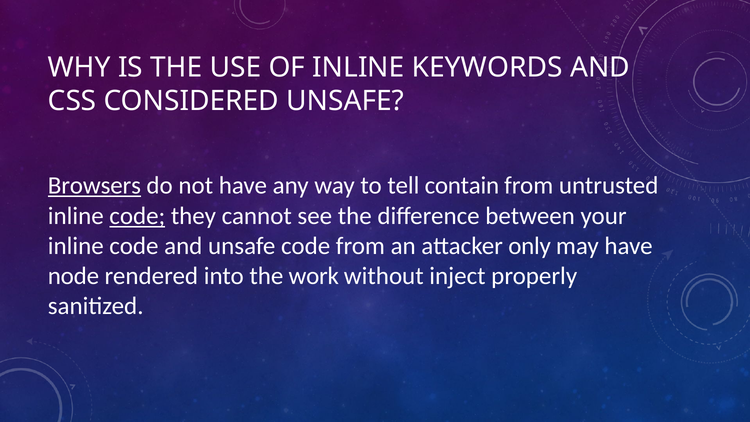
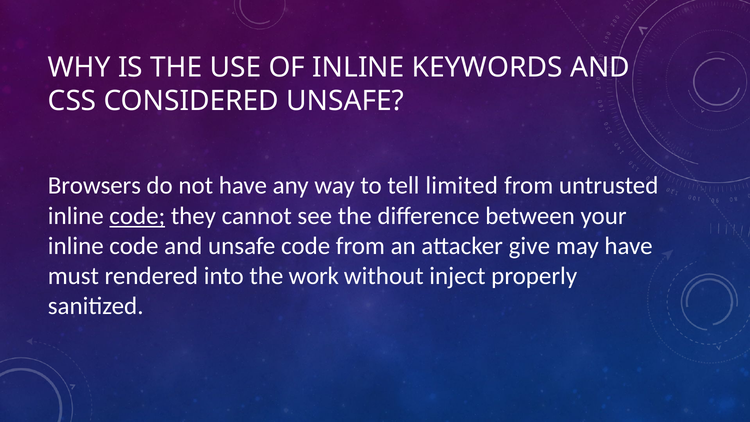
Browsers underline: present -> none (94, 186)
contain: contain -> limited (462, 186)
only: only -> give (529, 246)
node: node -> must (73, 276)
